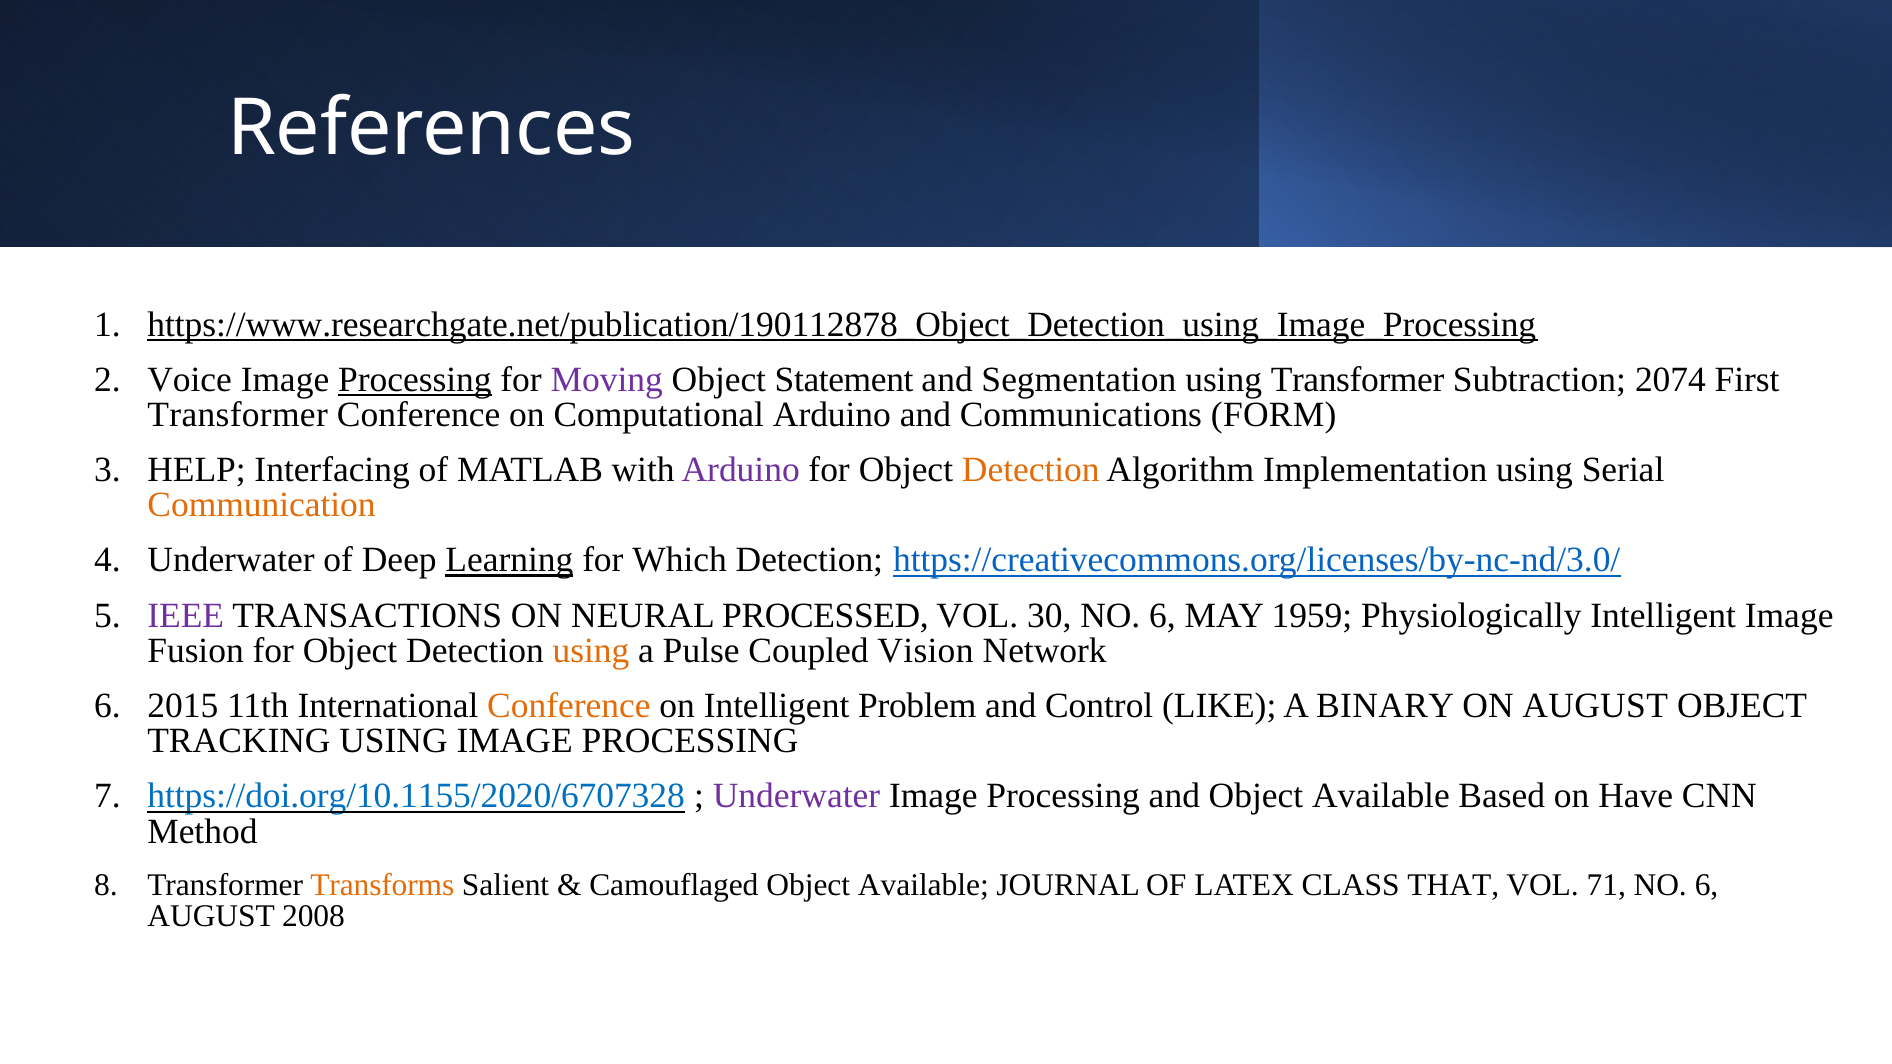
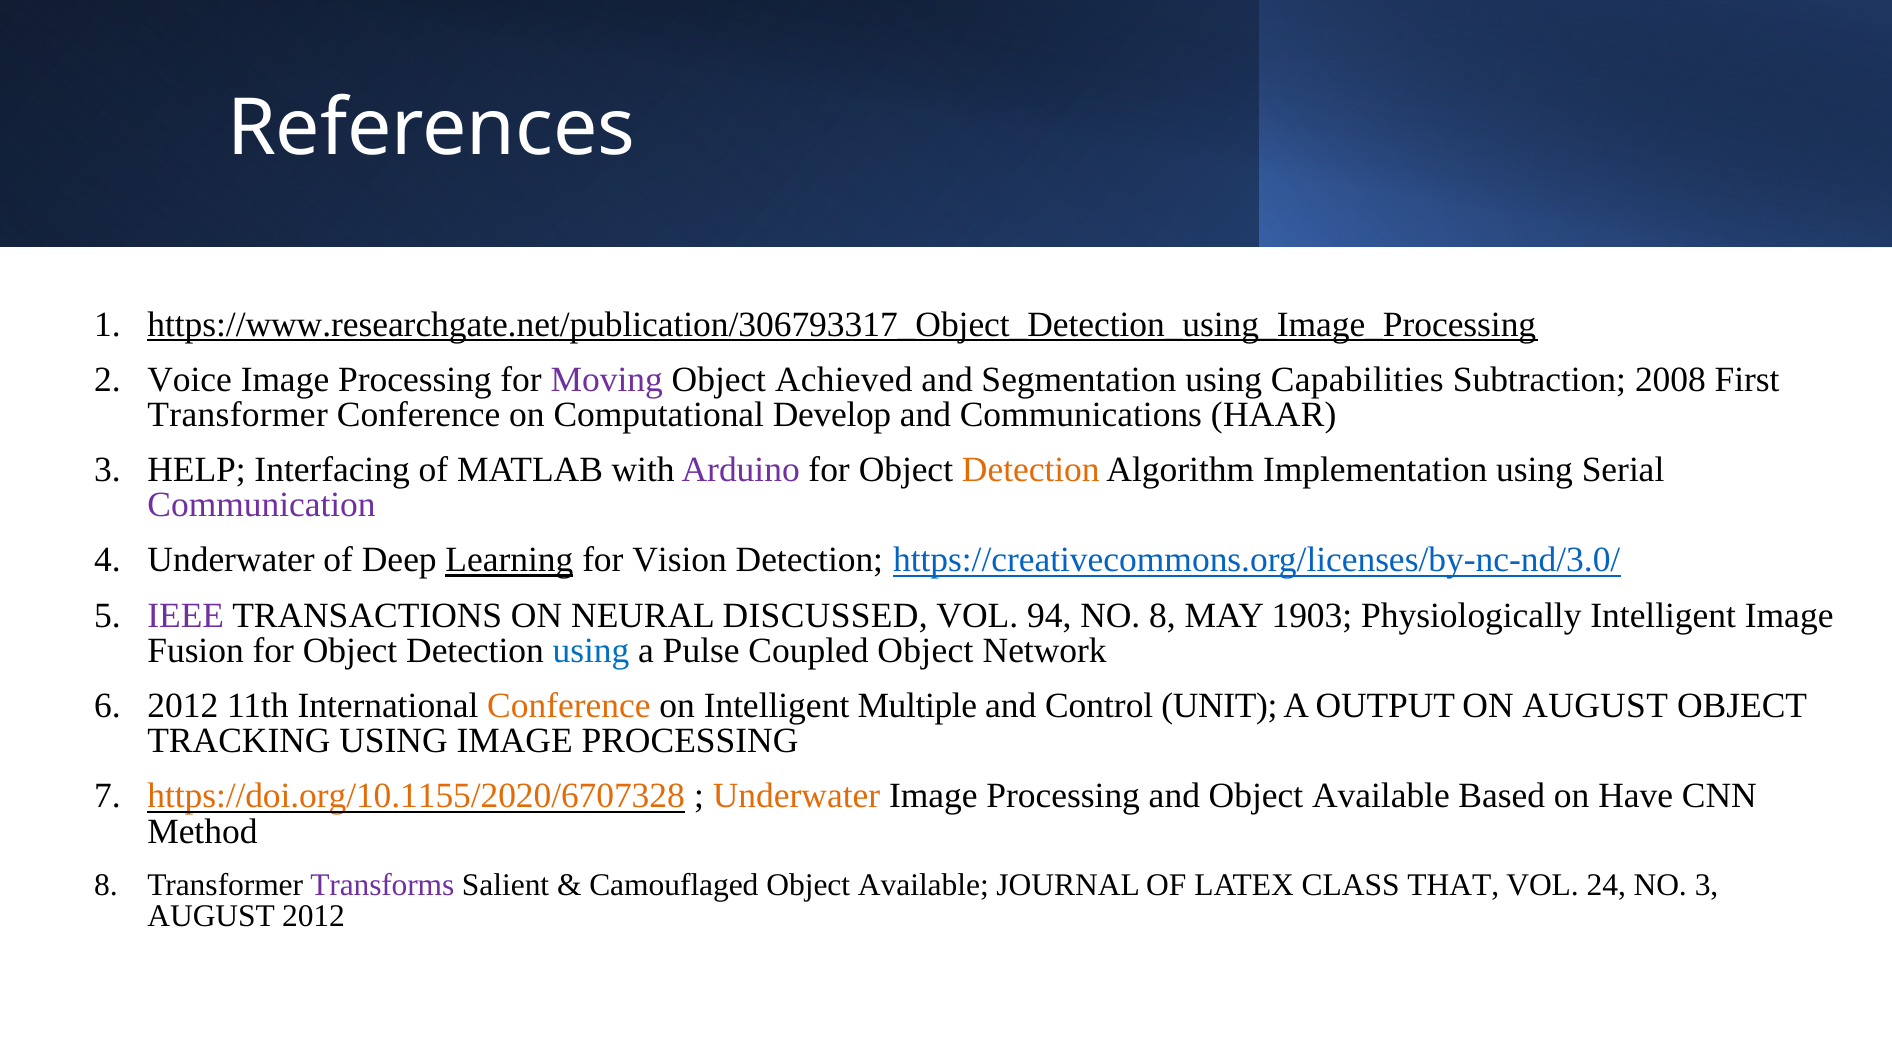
https://www.researchgate.net/publication/190112878_Object_Detection_using_Image_Processing: https://www.researchgate.net/publication/190112878_Object_Detection_using_Image_Processing -> https://www.researchgate.net/publication/306793317_Object_Detection_using_Image_Processing (842, 324)
Processing underline: present -> none (415, 380)
Statement: Statement -> Achieved (844, 380)
using Transformer: Transformer -> Capabilities (1357, 380)
2074: 2074 -> 2008 (1670, 380)
Computational Arduino: Arduino -> Develop (832, 415)
FORM: FORM -> HAAR (1274, 415)
Communication colour: orange -> purple (262, 505)
Which: Which -> Vision (680, 560)
PROCESSED: PROCESSED -> DISCUSSED (825, 615)
30: 30 -> 94 (1049, 615)
6: 6 -> 8 (1162, 615)
1959: 1959 -> 1903 (1312, 615)
using colour: orange -> blue (591, 651)
Coupled Vision: Vision -> Object (925, 651)
2015: 2015 -> 2012 (183, 706)
Problem: Problem -> Multiple (917, 706)
LIKE: LIKE -> UNIT (1219, 706)
BINARY: BINARY -> OUTPUT (1385, 706)
https://doi.org/10.1155/2020/6707328 colour: blue -> orange (416, 796)
Underwater colour: purple -> orange (797, 796)
Transforms colour: orange -> purple (382, 885)
71: 71 -> 24 (1606, 885)
6: 6 -> 3 (1707, 885)
AUGUST 2008: 2008 -> 2012 (314, 917)
